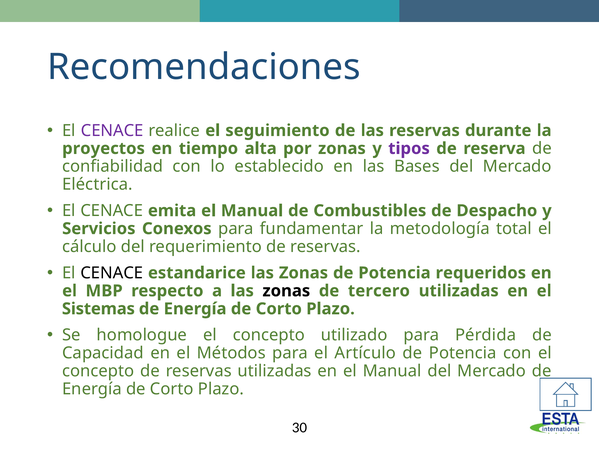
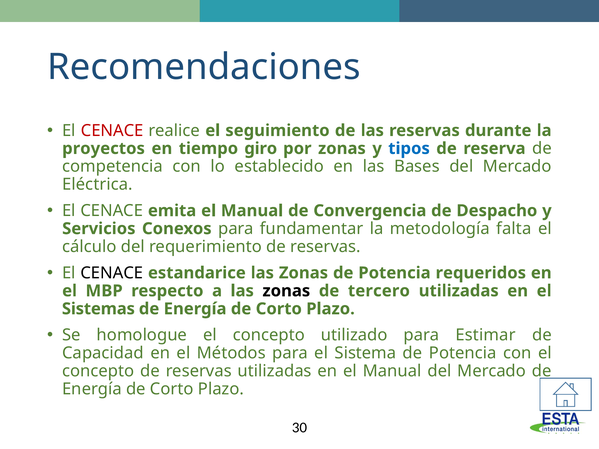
CENACE colour: purple -> red (112, 131)
alta: alta -> giro (261, 149)
tipos colour: purple -> blue (409, 149)
confiabilidad: confiabilidad -> competencia (113, 167)
Combustibles: Combustibles -> Convergencia (370, 211)
total: total -> falta (514, 229)
Pérdida: Pérdida -> Estimar (486, 335)
Artículo: Artículo -> Sistema (365, 353)
